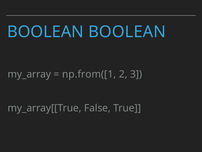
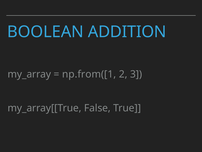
BOOLEAN BOOLEAN: BOOLEAN -> ADDITION (127, 32)
